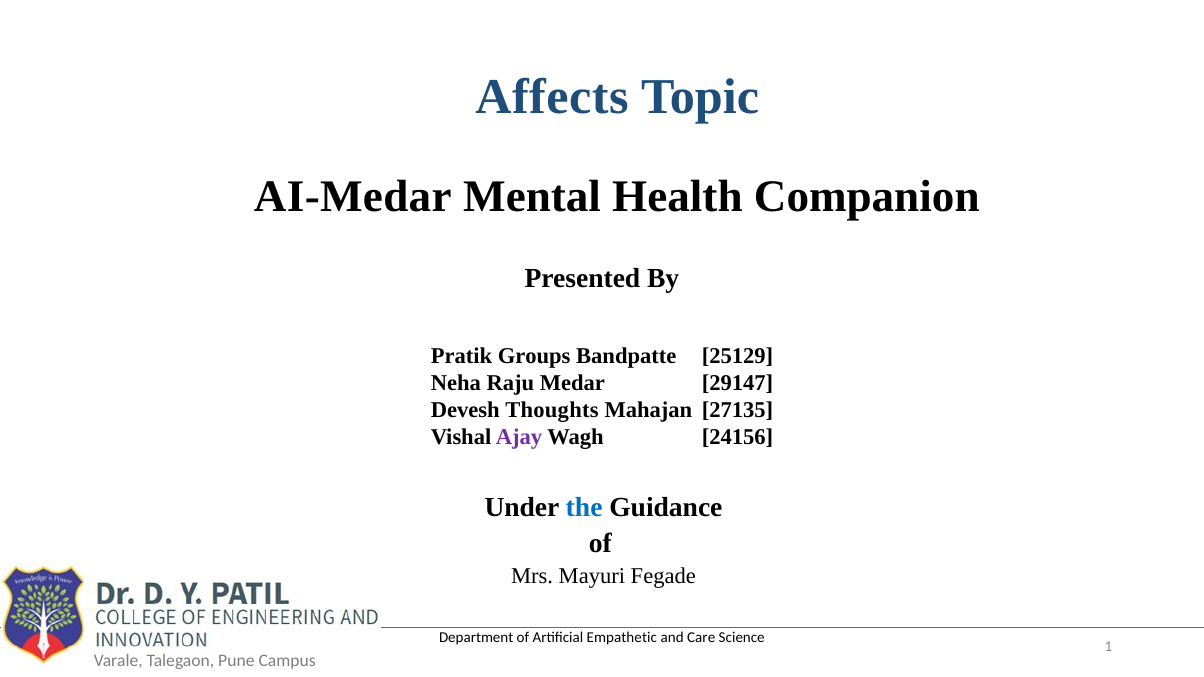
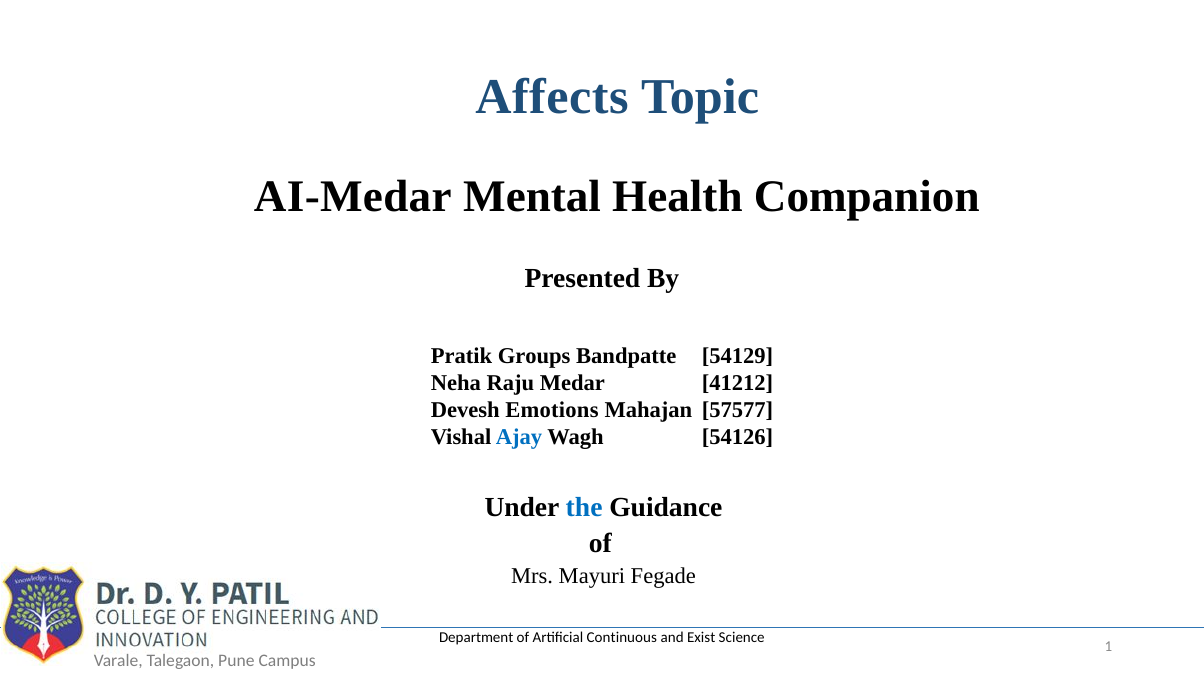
25129: 25129 -> 54129 (737, 356)
29147: 29147 -> 41212 (737, 383)
Thoughts: Thoughts -> Emotions (552, 411)
27135: 27135 -> 57577 (737, 411)
Ajay colour: purple -> blue (519, 438)
24156: 24156 -> 54126 (737, 438)
Empathetic: Empathetic -> Continuous (622, 638)
Care: Care -> Exist (701, 638)
